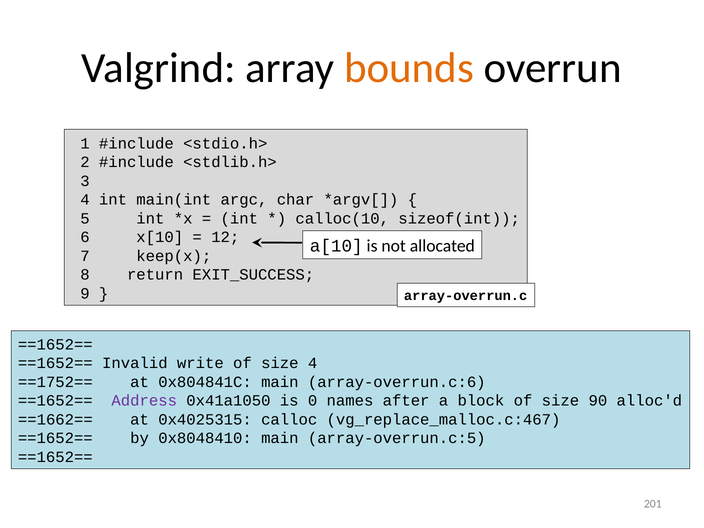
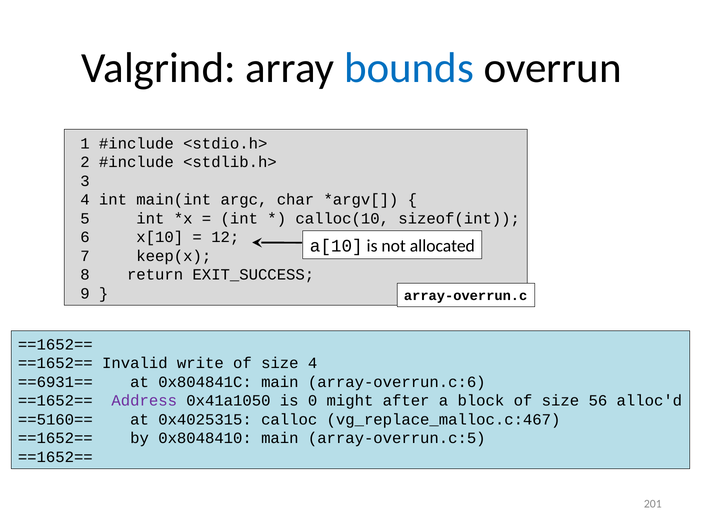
bounds colour: orange -> blue (409, 68)
==1752==: ==1752== -> ==6931== (55, 382)
names: names -> might (350, 401)
90: 90 -> 56 (598, 401)
==1662==: ==1662== -> ==5160== (55, 420)
